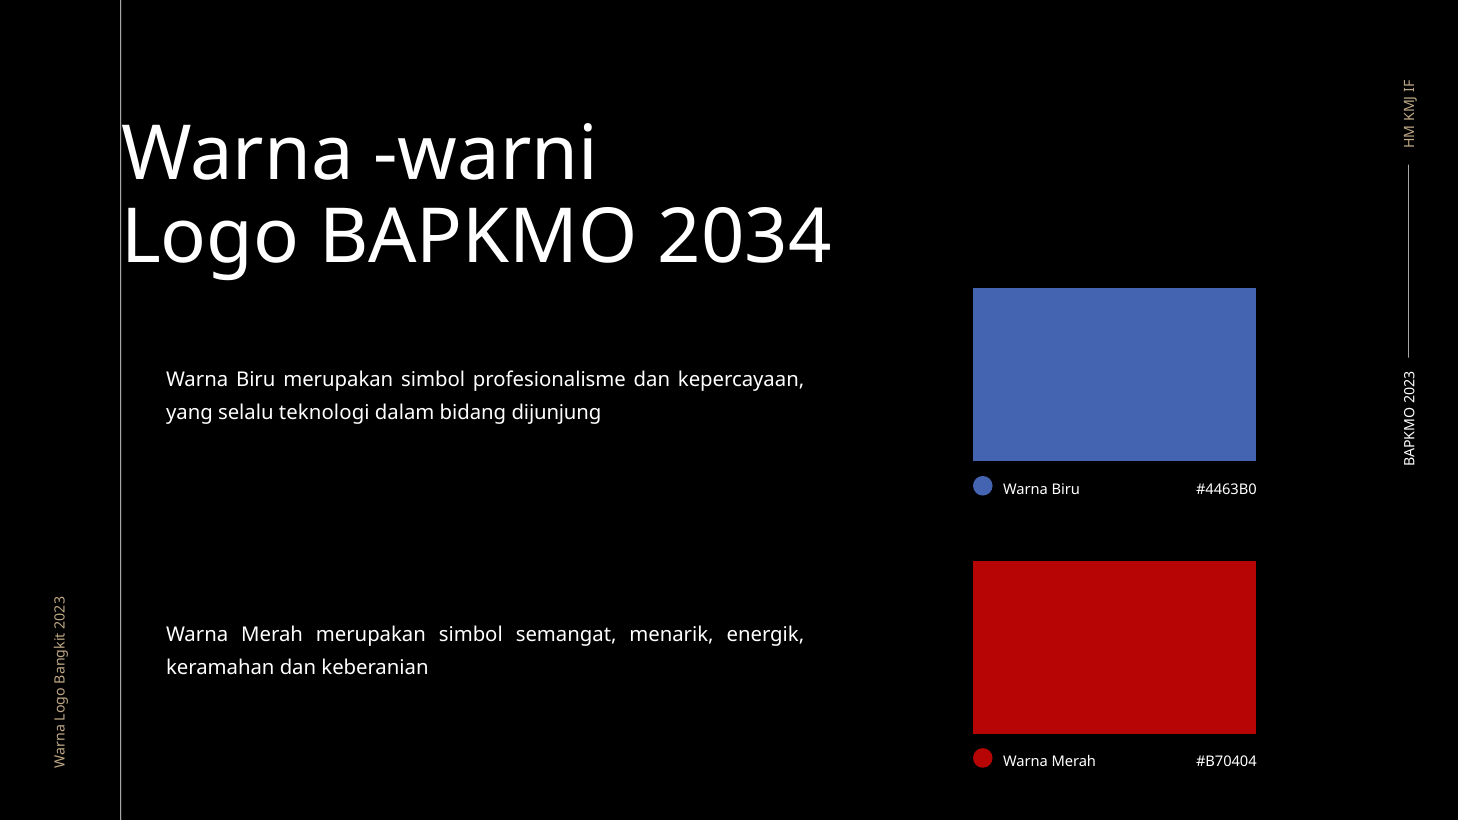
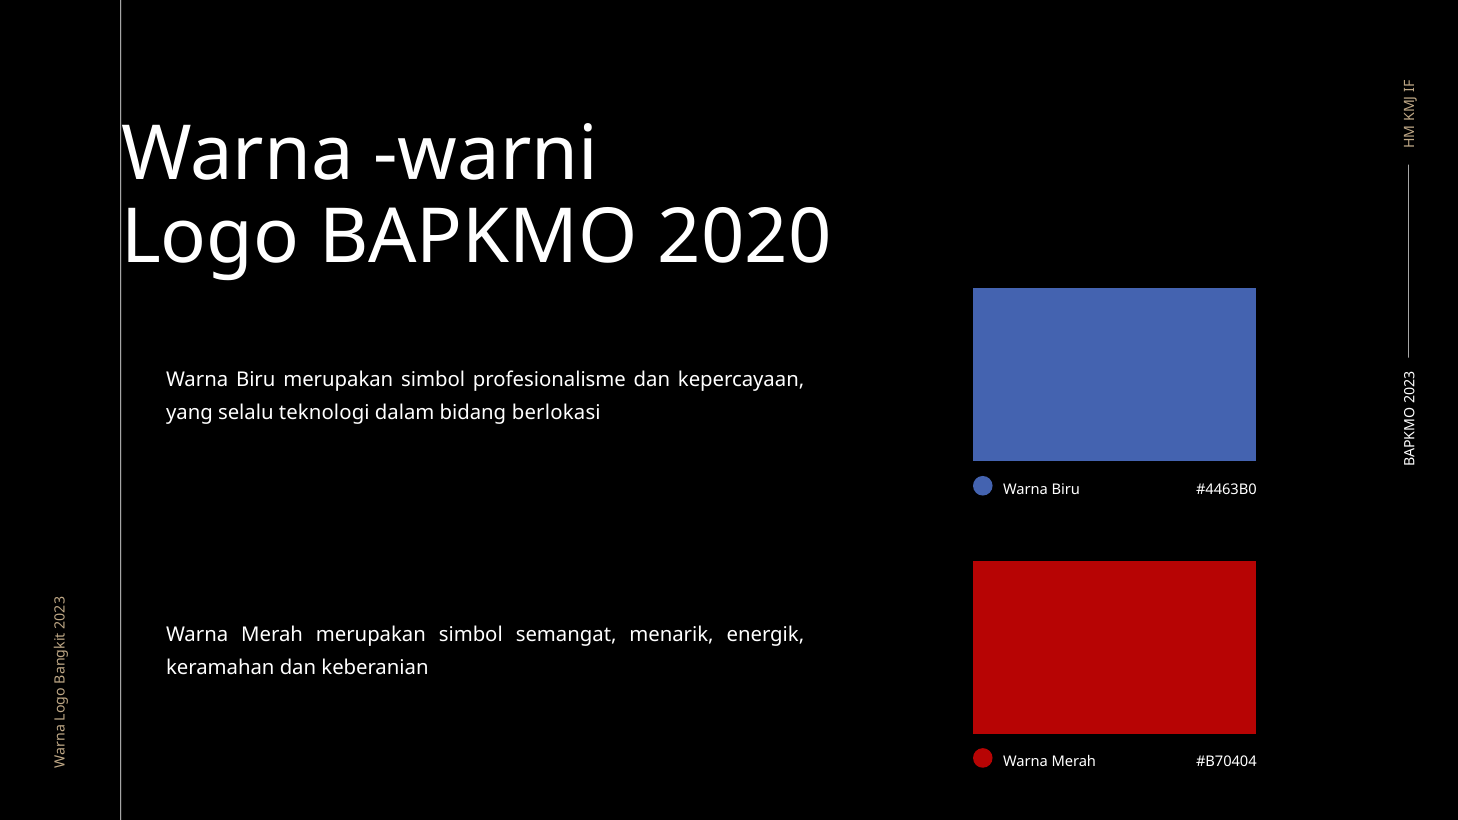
2034: 2034 -> 2020 (745, 238)
dijunjung: dijunjung -> berlokasi (556, 413)
